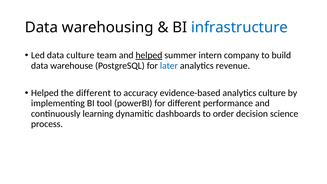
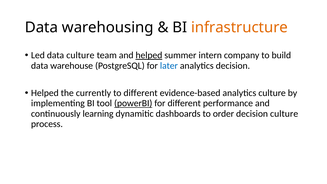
infrastructure colour: blue -> orange (239, 27)
analytics revenue: revenue -> decision (233, 66)
the different: different -> currently (93, 93)
to accuracy: accuracy -> different (141, 93)
powerBI underline: none -> present (133, 103)
decision science: science -> culture (284, 114)
